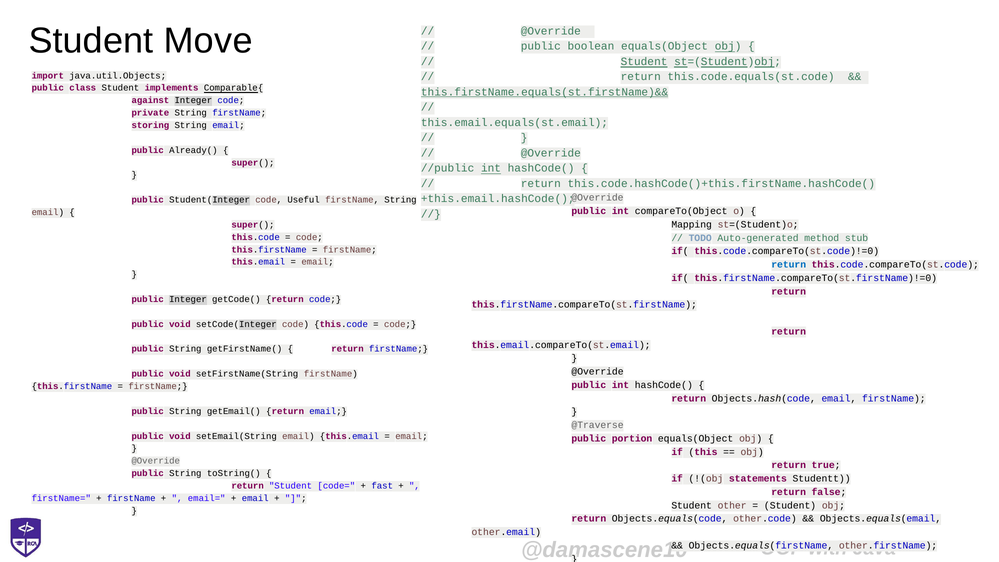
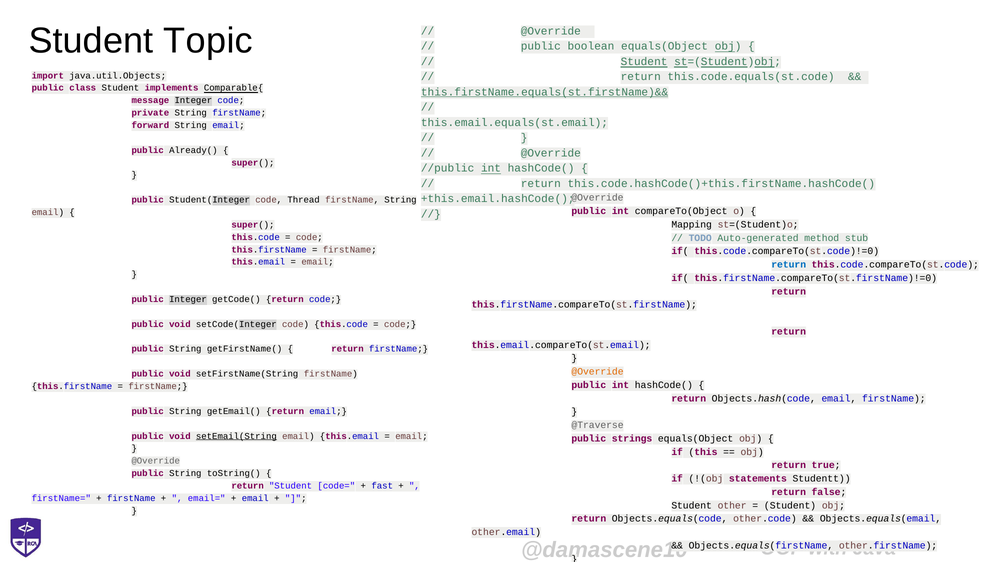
Move: Move -> Topic (208, 41)
against: against -> message (150, 100)
storing: storing -> forward (150, 125)
Useful: Useful -> Thread (304, 200)
@Override colour: black -> orange (598, 372)
setEmail(String underline: none -> present (236, 436)
portion: portion -> strings (632, 438)
